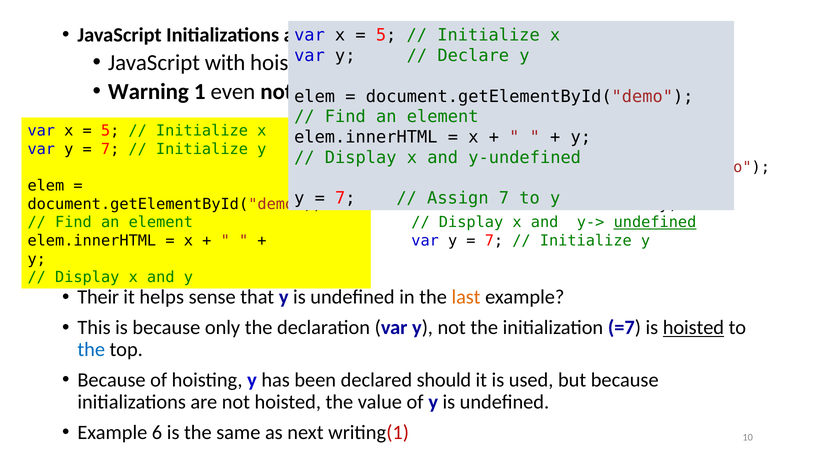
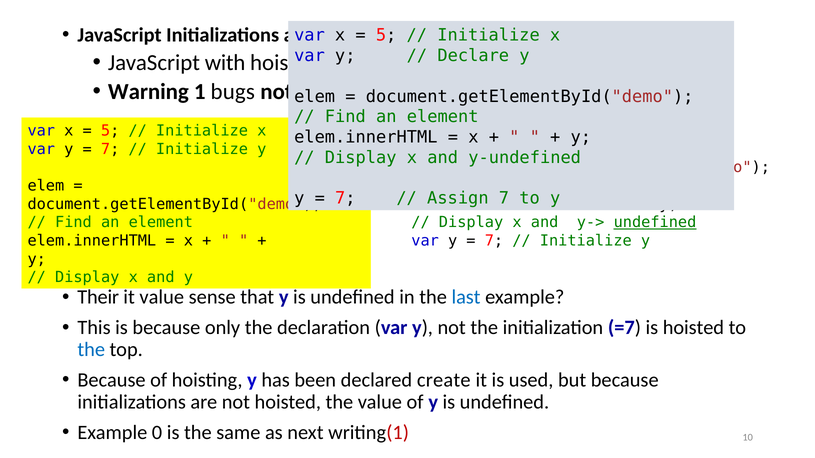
even: even -> bugs (233, 92)
it helps: helps -> value (162, 297)
last colour: orange -> blue (466, 297)
hoisted underline: present -> none (693, 328)
should: should -> create (444, 380)
6: 6 -> 0 (157, 433)
